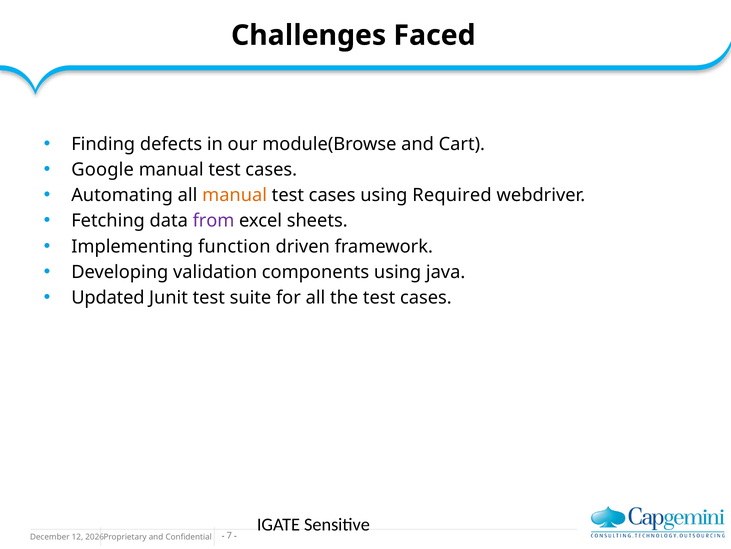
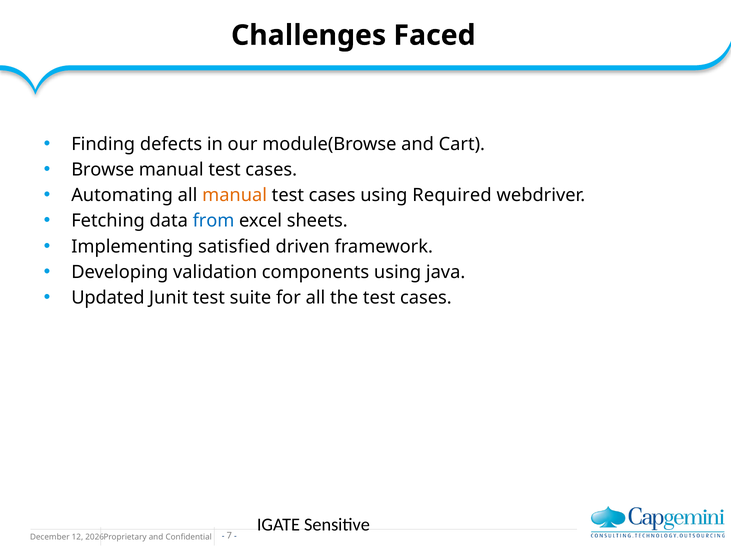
Google: Google -> Browse (103, 169)
from colour: purple -> blue (214, 221)
function: function -> satisfied (234, 246)
